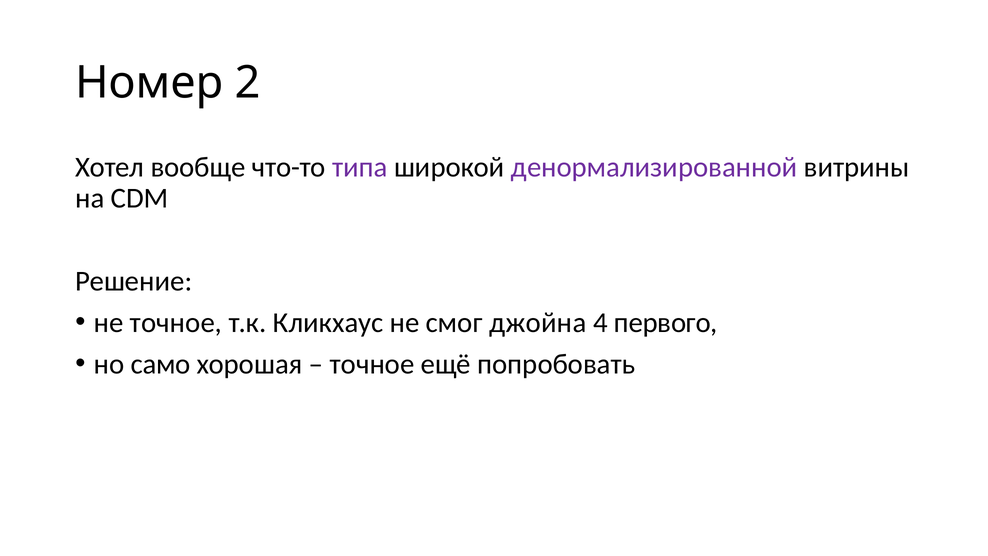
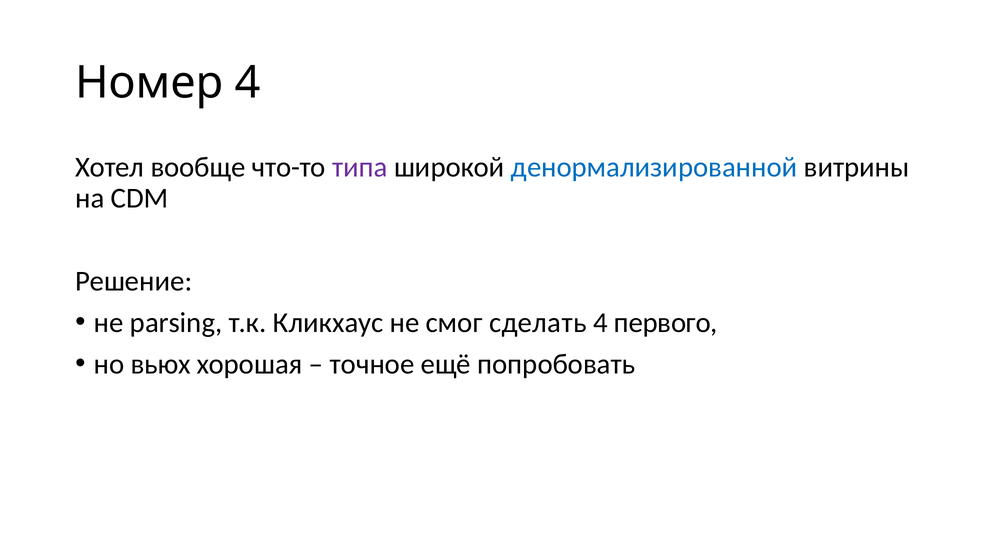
Номер 2: 2 -> 4 (248, 83)
денормализированной colour: purple -> blue (654, 167)
не точное: точное -> parsing (176, 322)
джойна: джойна -> сделать (538, 322)
само: само -> вьюх (161, 364)
